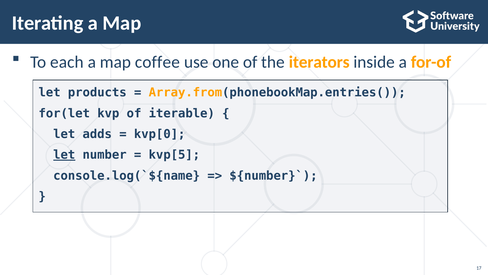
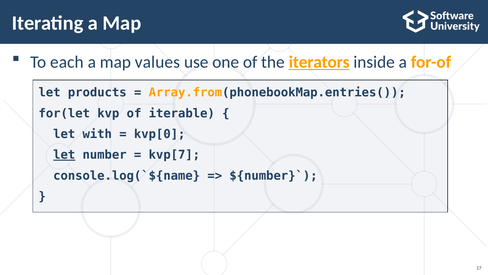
coffee: coffee -> values (157, 62)
iterators underline: none -> present (319, 62)
adds: adds -> with (97, 134)
kvp[5: kvp[5 -> kvp[7 (174, 155)
